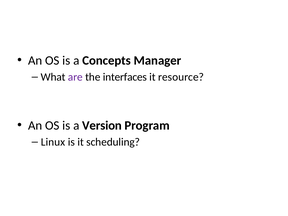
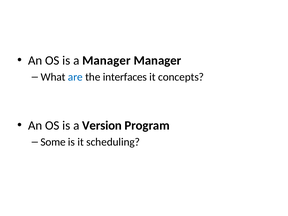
a Concepts: Concepts -> Manager (106, 60)
are colour: purple -> blue (75, 77)
resource: resource -> concepts (181, 77)
Linux: Linux -> Some (53, 142)
